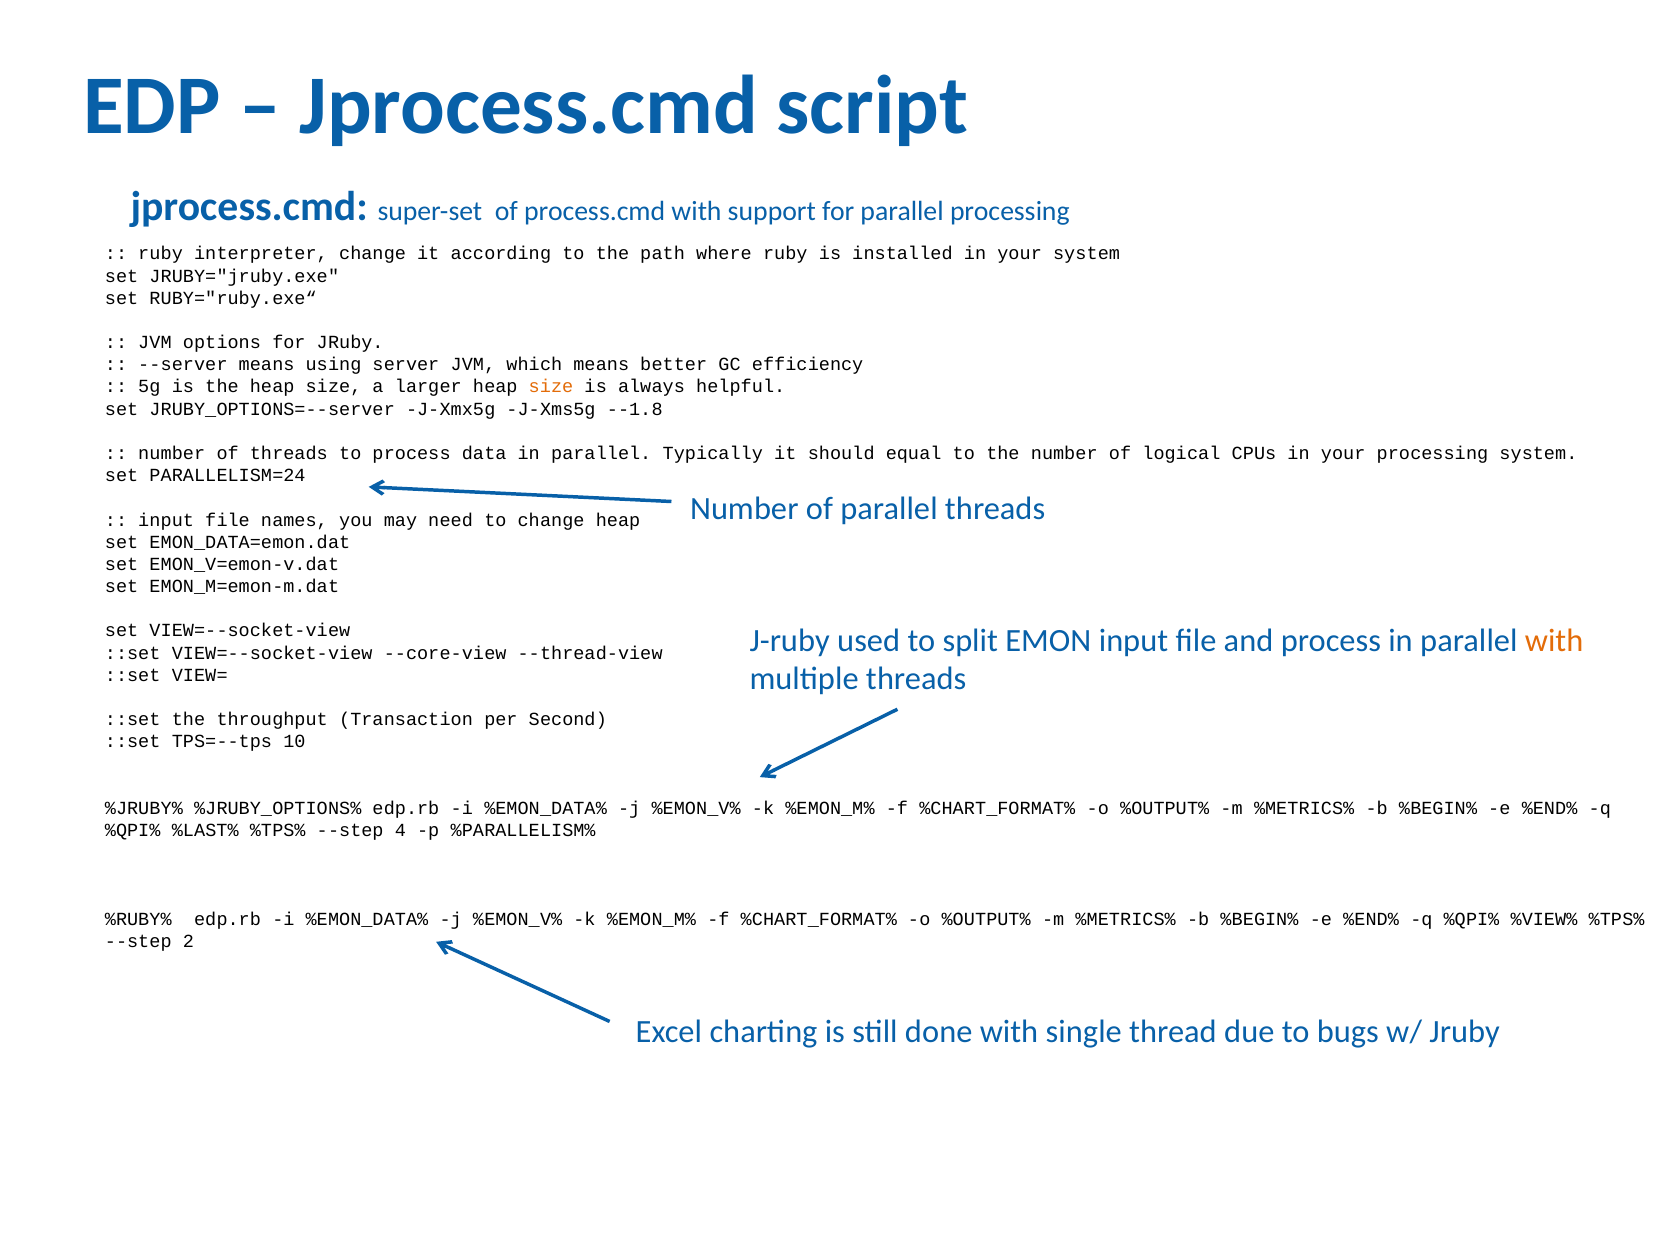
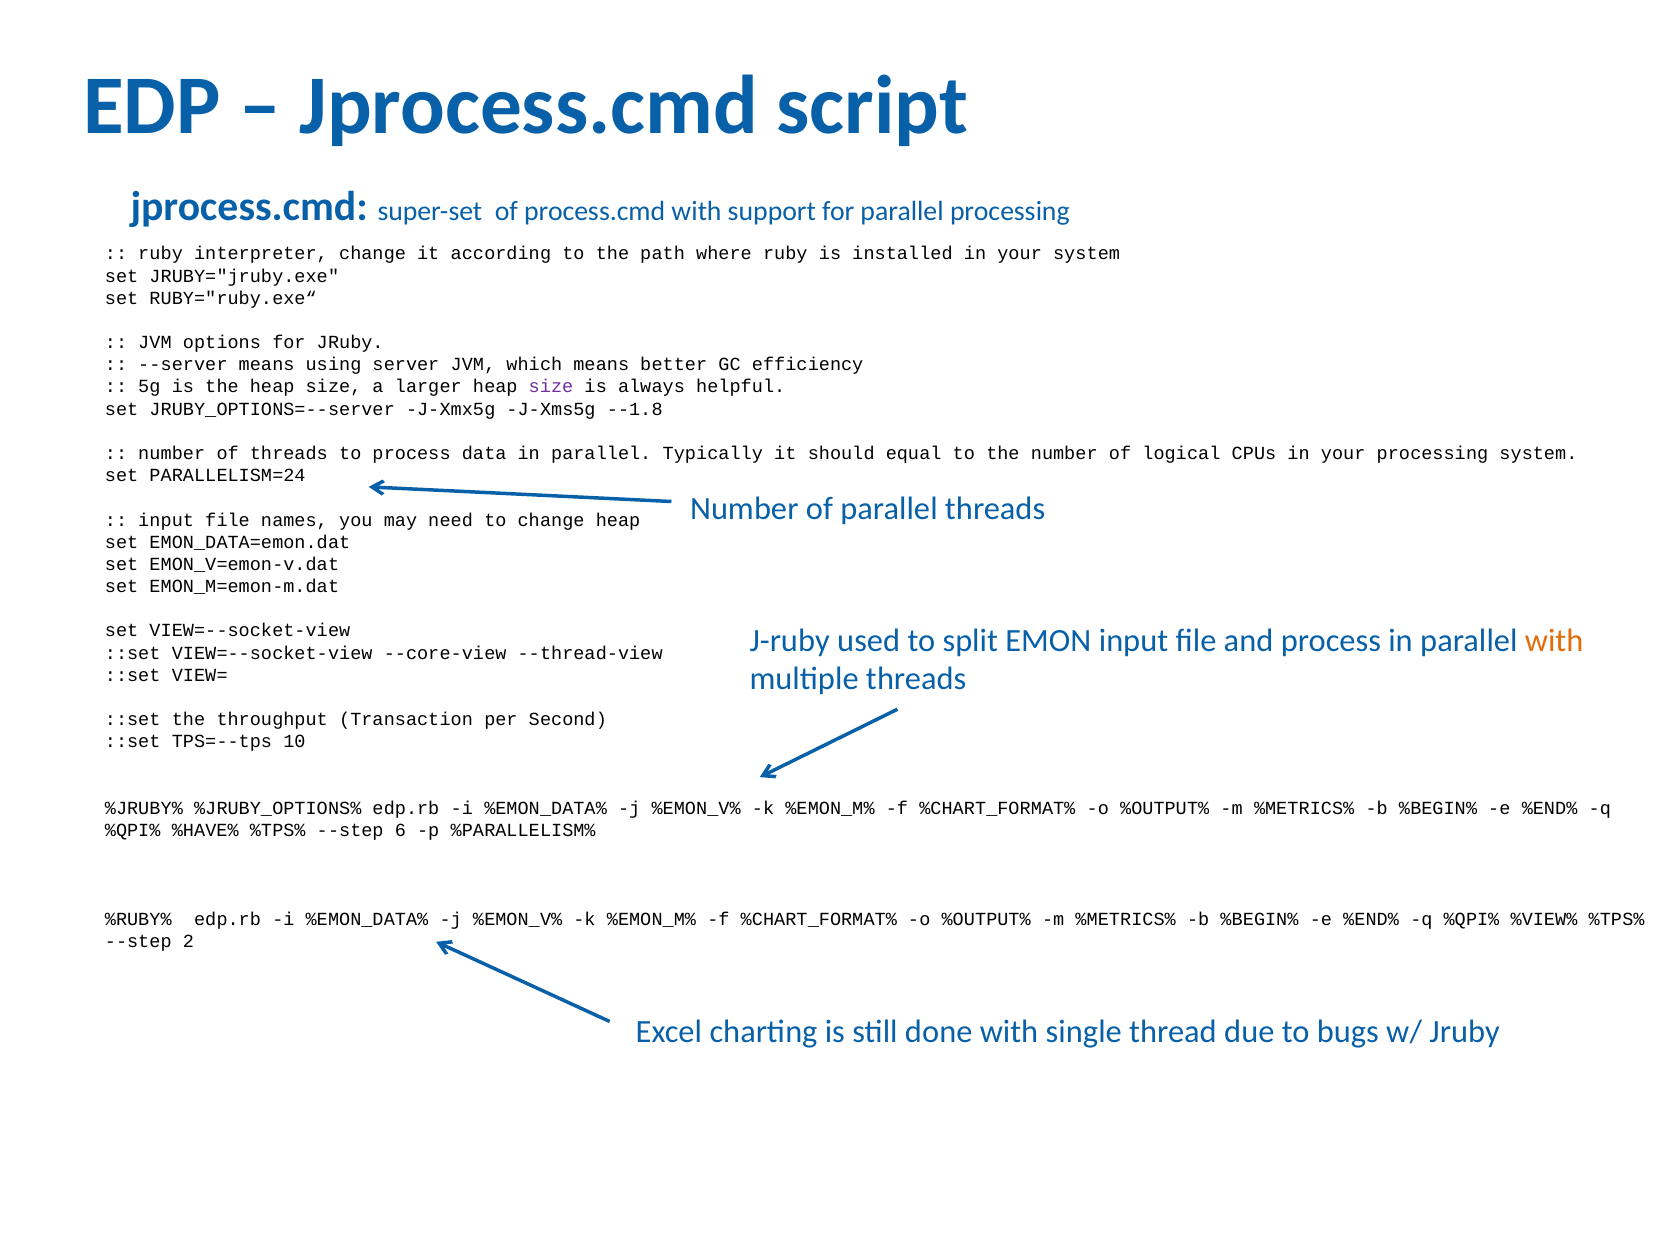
size colour: orange -> purple (551, 387)
%LAST%: %LAST% -> %HAVE% (205, 831)
4: 4 -> 6 (401, 831)
